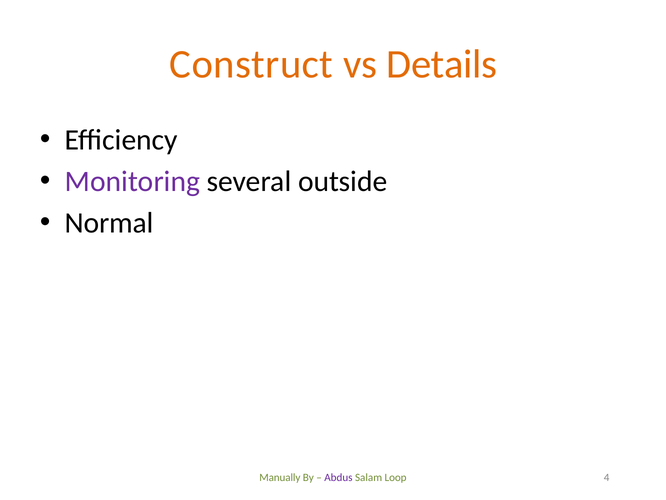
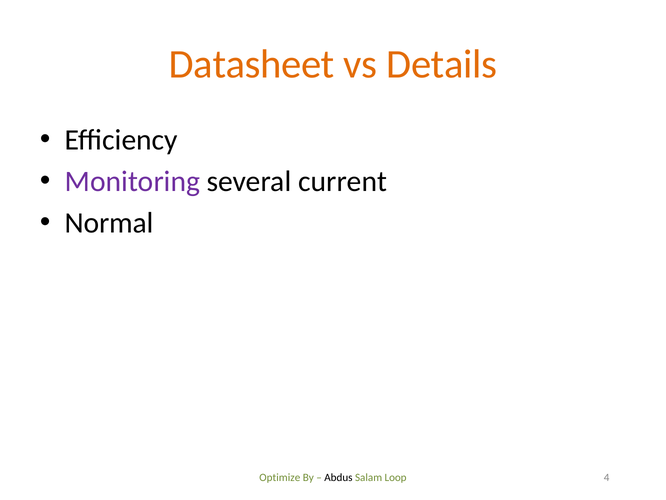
Construct: Construct -> Datasheet (252, 64)
outside: outside -> current (343, 181)
Manually: Manually -> Optimize (280, 477)
Abdus colour: purple -> black (338, 477)
